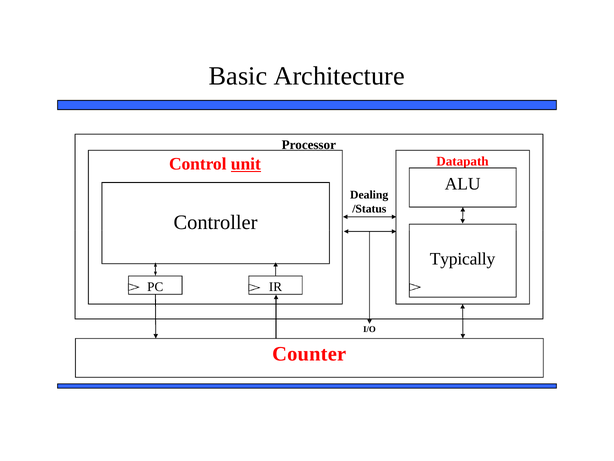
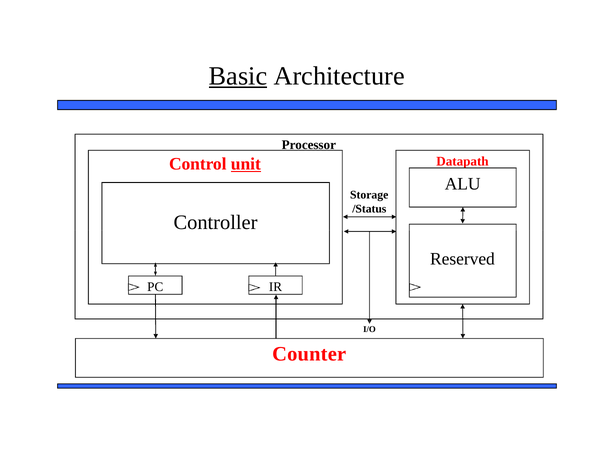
Basic underline: none -> present (238, 76)
Dealing: Dealing -> Storage (369, 195)
Typically: Typically -> Reserved (462, 259)
